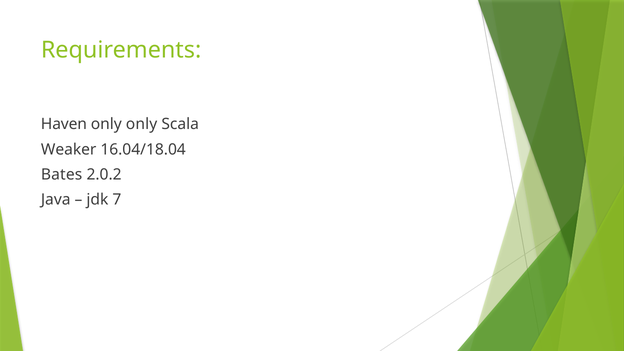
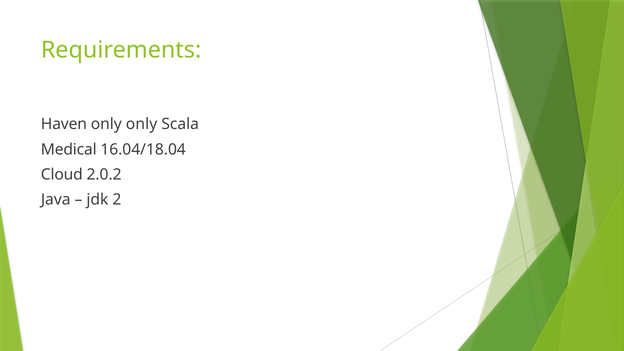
Weaker: Weaker -> Medical (69, 149)
Bates: Bates -> Cloud (62, 175)
7: 7 -> 2 (117, 200)
